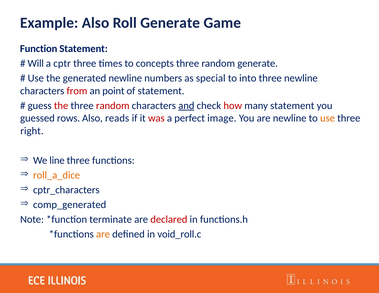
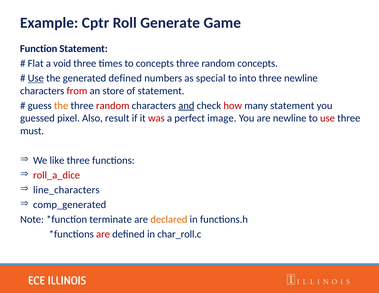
Example Also: Also -> Cptr (96, 23)
Will: Will -> Flat (36, 63)
cptr: cptr -> void (62, 63)
random generate: generate -> concepts (258, 63)
Use underline: none -> present (36, 78)
generated newline: newline -> defined (125, 78)
point: point -> store (113, 91)
the colour: red -> orange (61, 106)
rows: rows -> pixel (68, 118)
reads: reads -> result (117, 118)
use colour: orange -> red (328, 118)
right: right -> must (32, 131)
line: line -> like (57, 160)
roll_a_dice colour: orange -> red (57, 175)
cptr_characters: cptr_characters -> line_characters (66, 190)
declared colour: red -> orange (169, 219)
are colour: orange -> red (103, 234)
void_roll.c: void_roll.c -> char_roll.c (179, 234)
